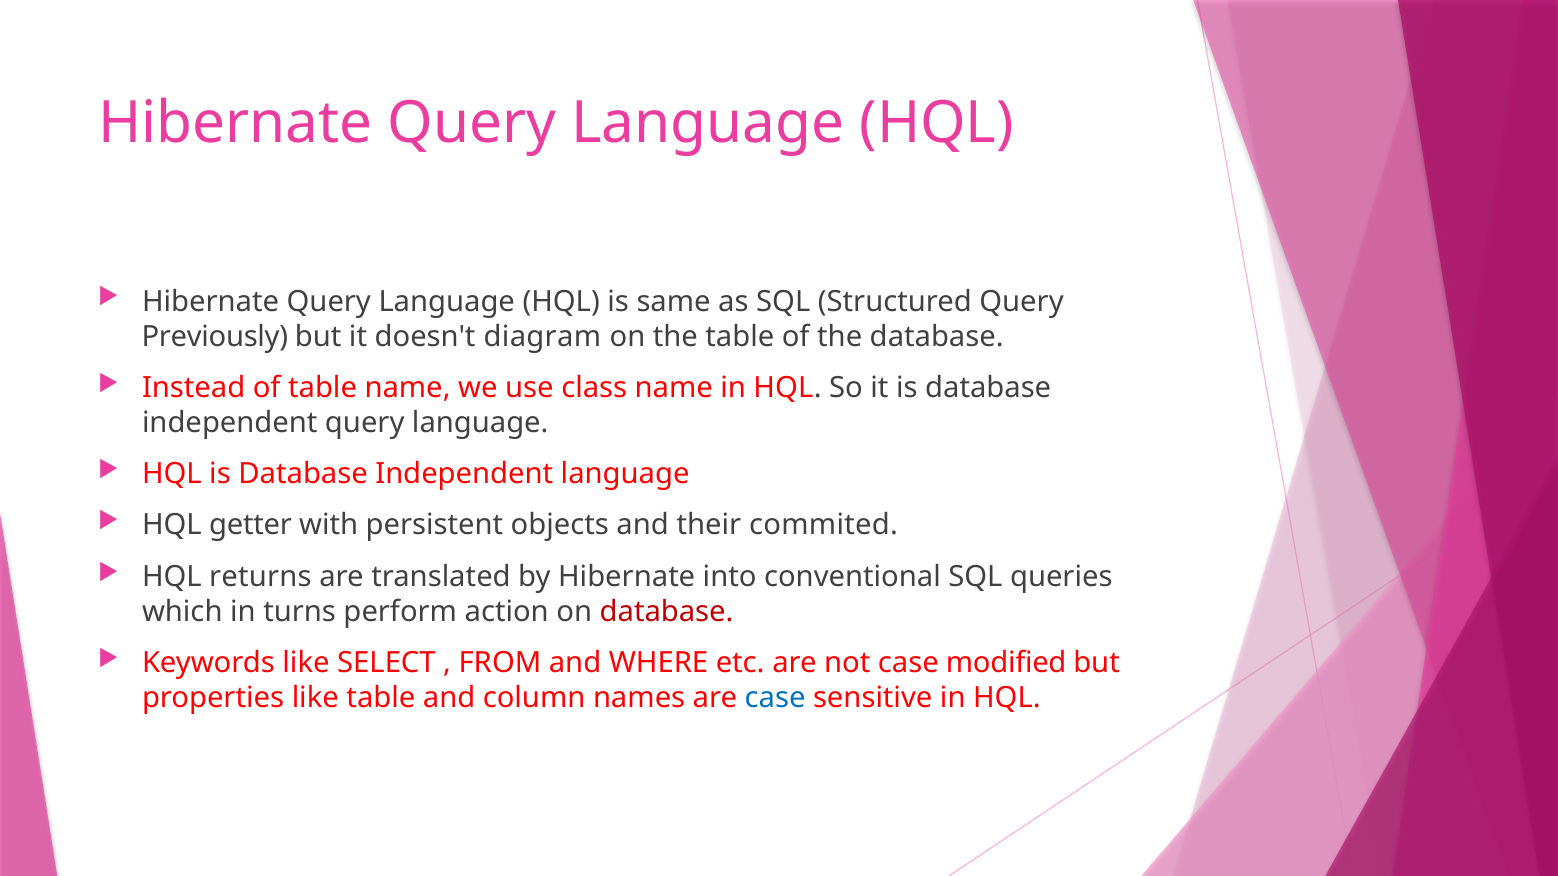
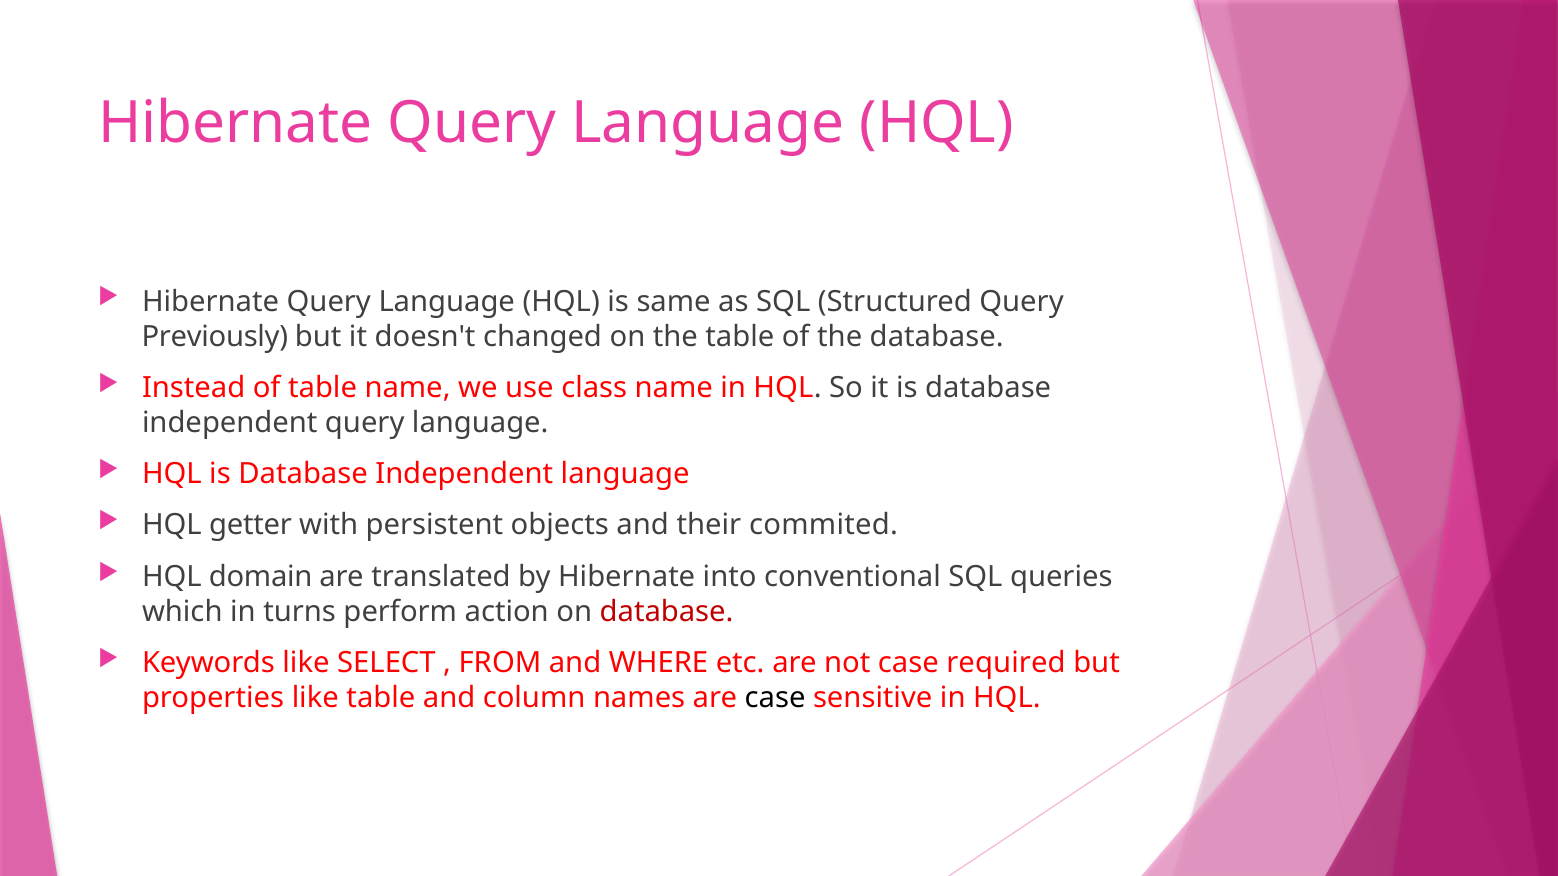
diagram: diagram -> changed (543, 337)
returns: returns -> domain (261, 577)
modified: modified -> required (1006, 663)
case colour: blue -> black (775, 698)
